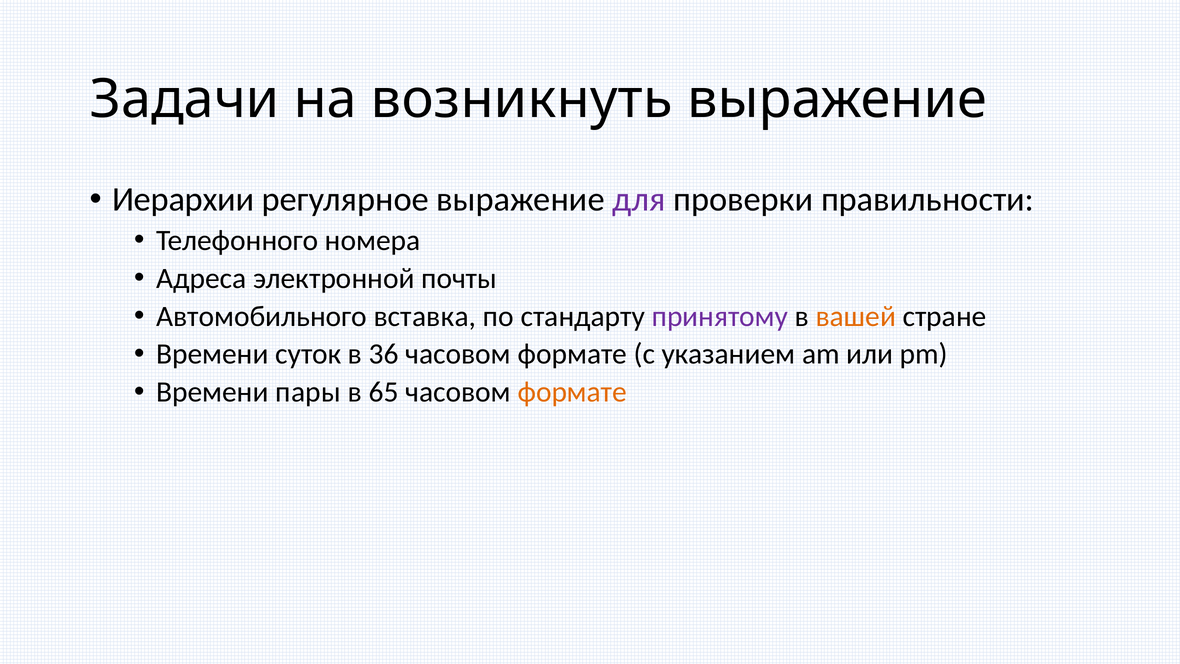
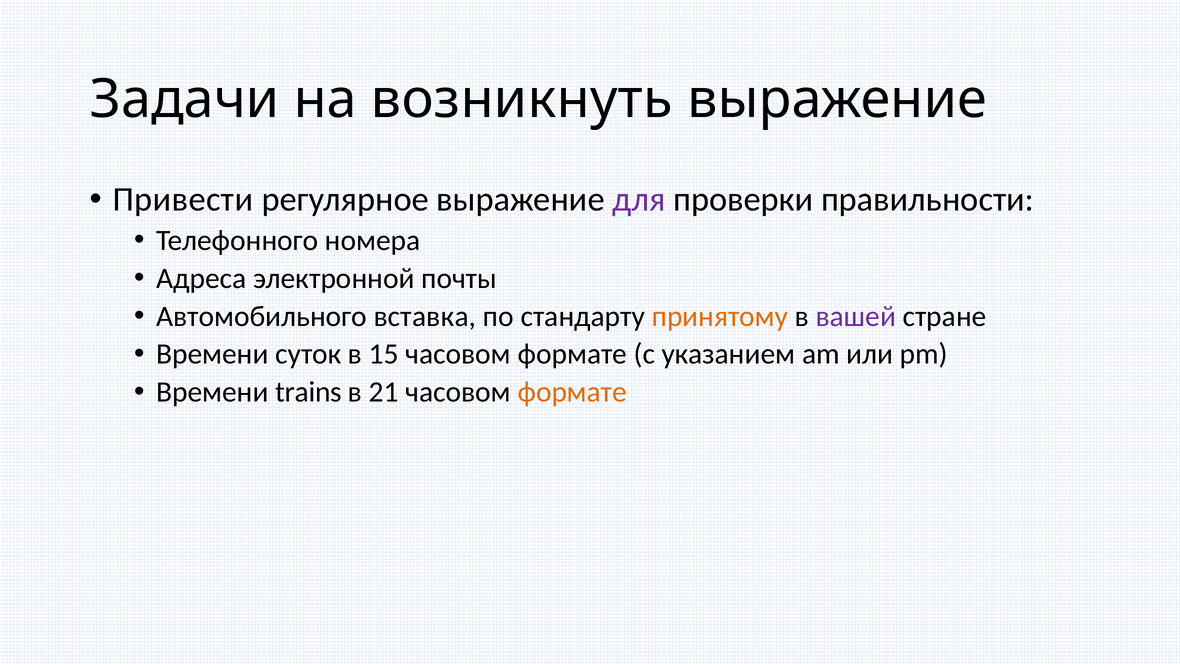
Иерархии: Иерархии -> Привести (183, 200)
принятому colour: purple -> orange (720, 316)
вашей colour: orange -> purple (856, 316)
36: 36 -> 15 (384, 354)
пары: пары -> trains (308, 392)
65: 65 -> 21 (384, 392)
